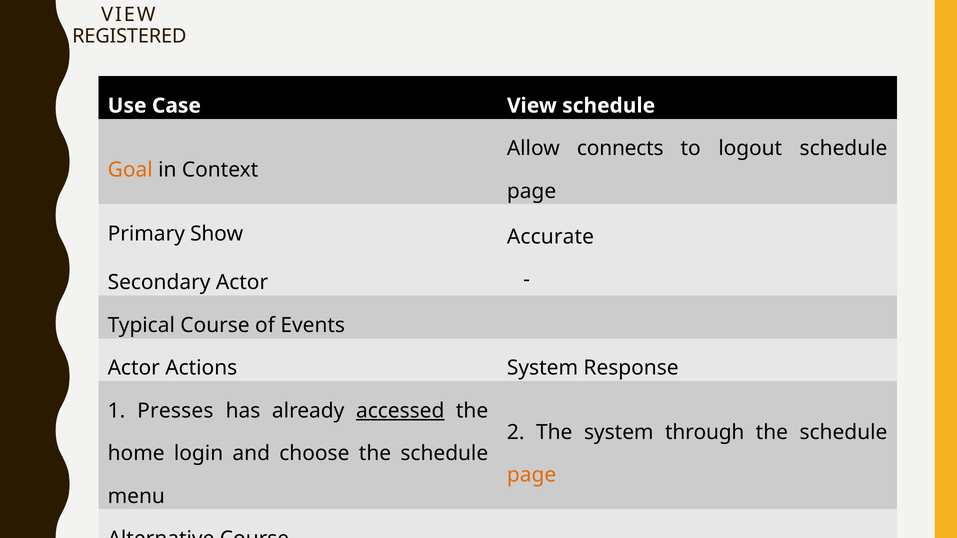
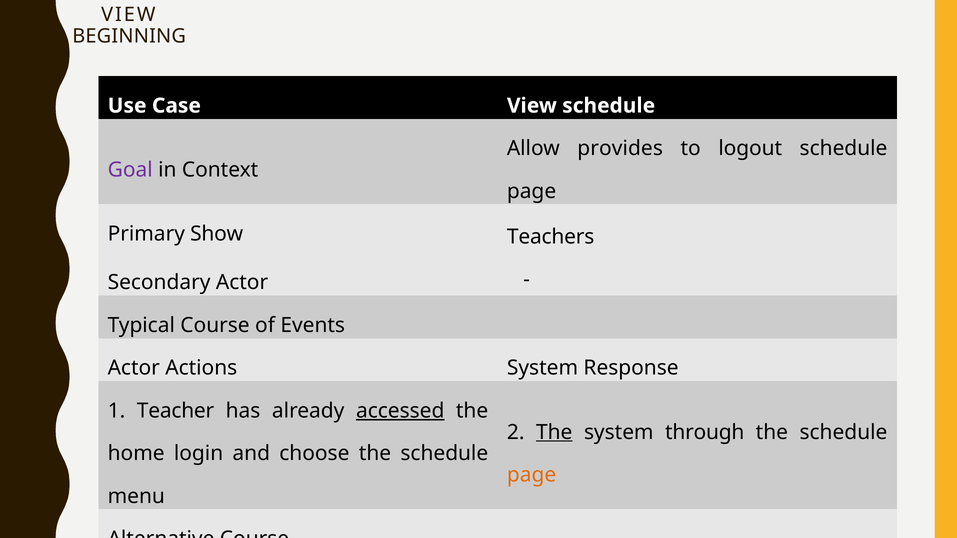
REGISTERED: REGISTERED -> BEGINNING (129, 36)
connects: connects -> provides (620, 149)
Goal colour: orange -> purple (130, 170)
Accurate: Accurate -> Teachers (551, 237)
Presses: Presses -> Teacher (176, 411)
The underline: none -> present (554, 432)
